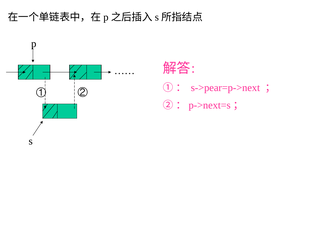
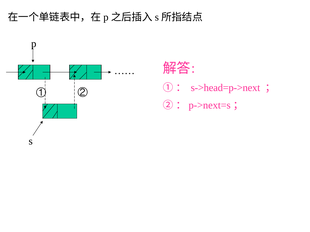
s->pear=p->next: s->pear=p->next -> s->head=p->next (225, 88)
